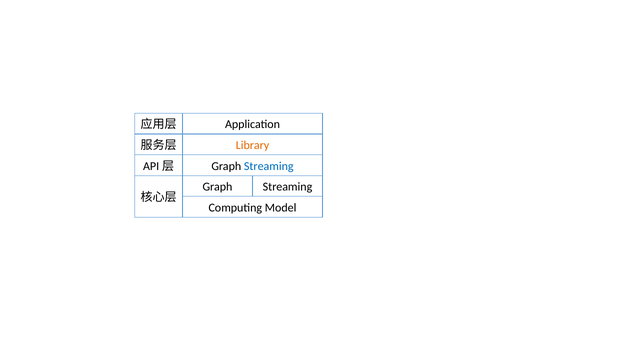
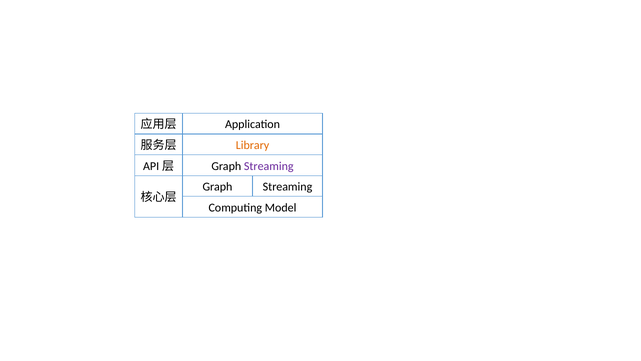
Streaming colour: blue -> purple (269, 166)
